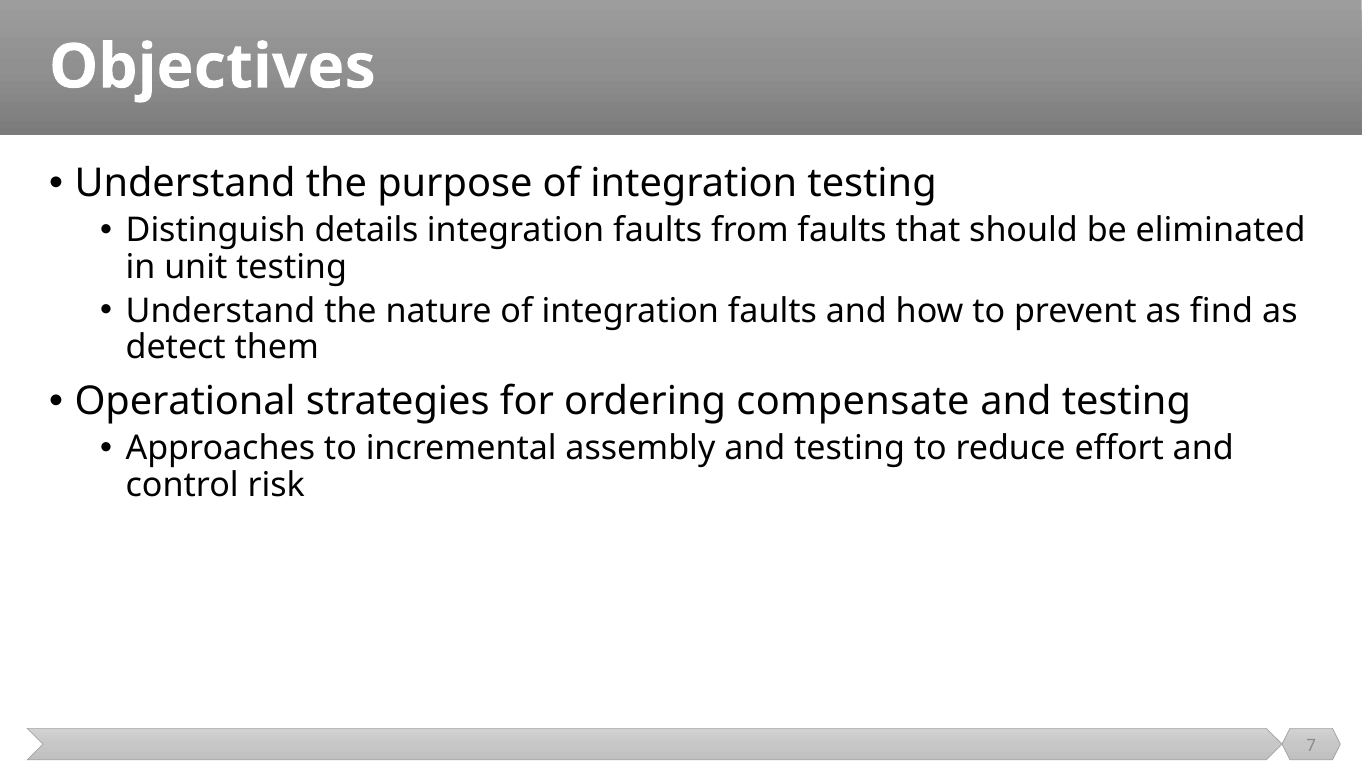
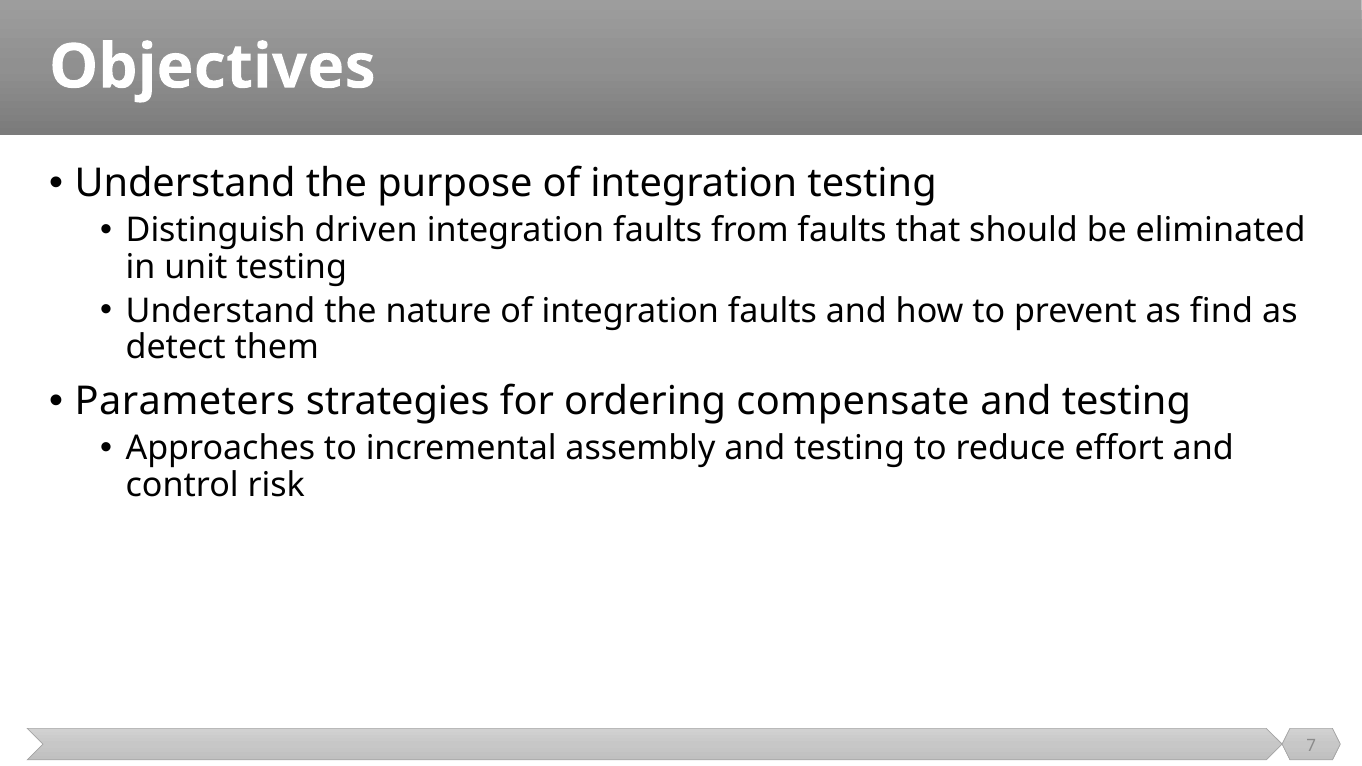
details: details -> driven (366, 230)
Operational: Operational -> Parameters (185, 402)
